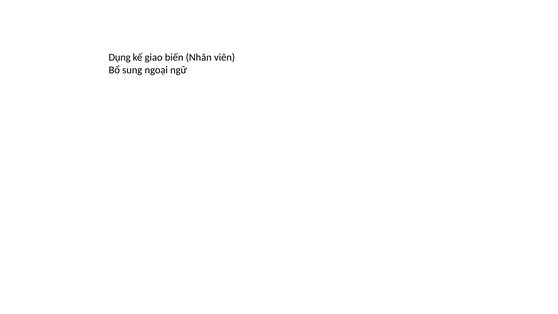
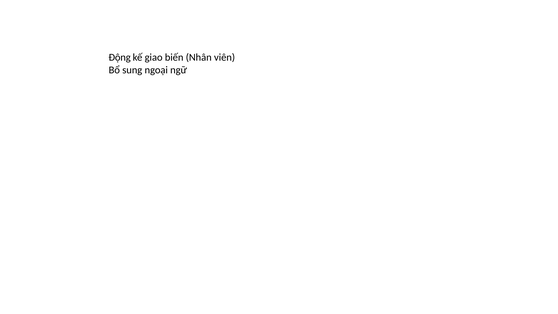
Dụng: Dụng -> Động (120, 57)
